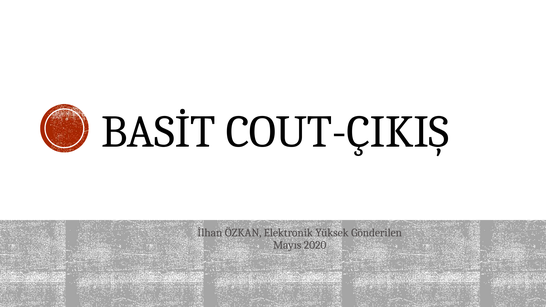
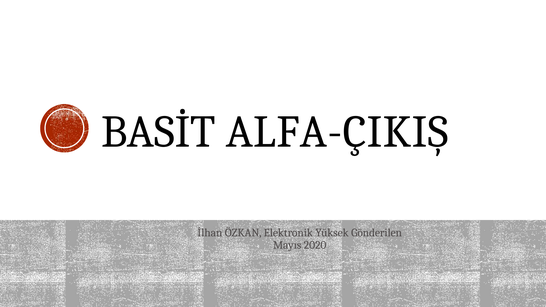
COUT-ÇIKIŞ: COUT-ÇIKIŞ -> ALFA-ÇIKIŞ (337, 132)
